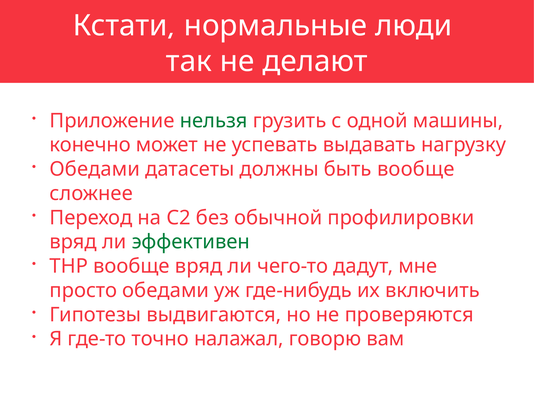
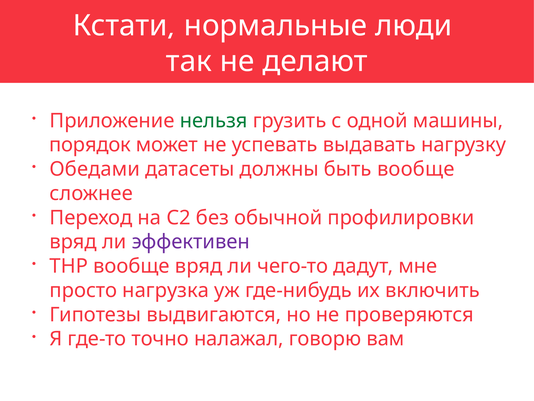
конечно: конечно -> порядок (90, 145)
эффективен colour: green -> purple (191, 242)
просто обедами: обедами -> нагрузка (166, 290)
